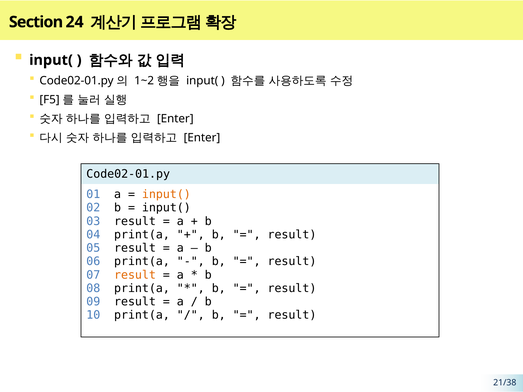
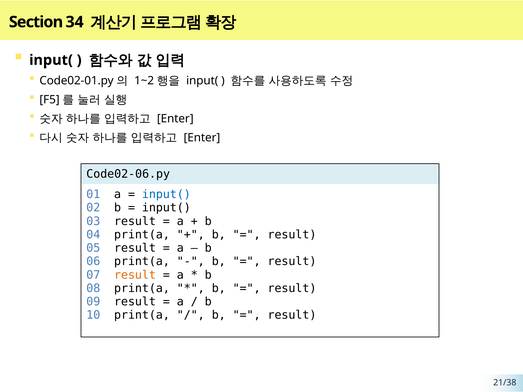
24: 24 -> 34 (75, 22)
Code02-01.py: Code02-01.py -> Code02-06.py (128, 174)
input( colour: orange -> blue (166, 195)
